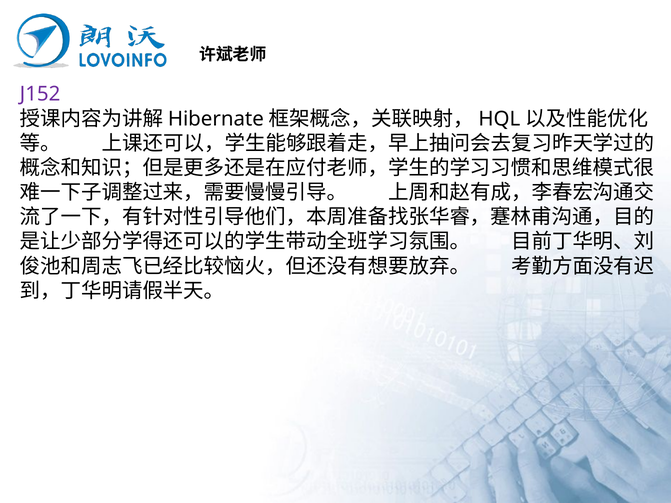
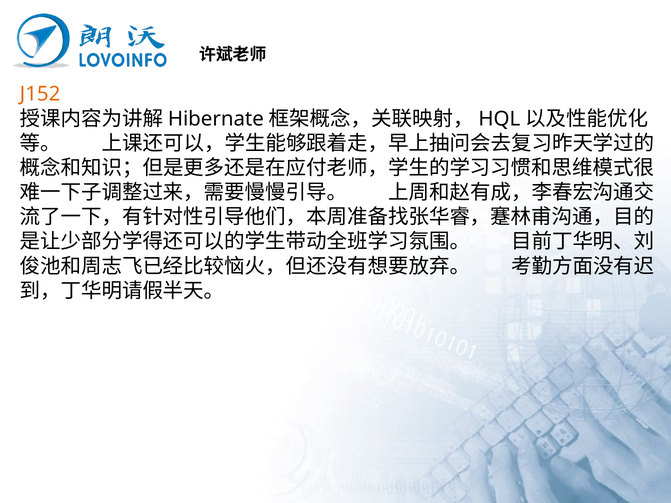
J152 colour: purple -> orange (40, 94)
